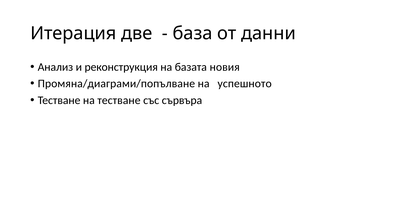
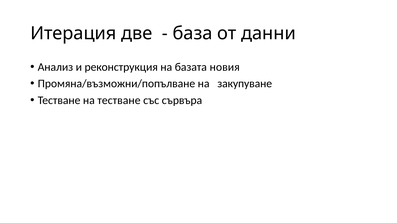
Промяна/диаграми/попълване: Промяна/диаграми/попълване -> Промяна/възможни/попълване (116, 84)
успешното: успешното -> закупуване (245, 84)
